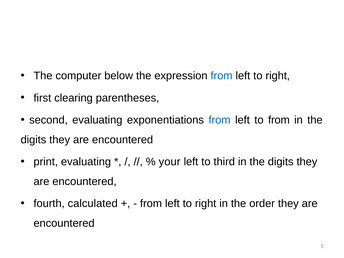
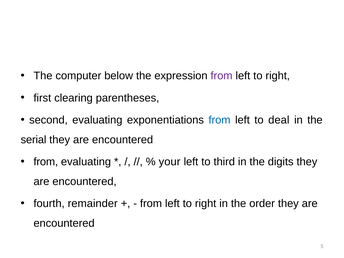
from colour: blue -> purple (222, 76)
to from: from -> deal (279, 120)
digits: digits -> serial (34, 140)
print: print -> from (46, 162)
calculated: calculated -> remainder (93, 204)
